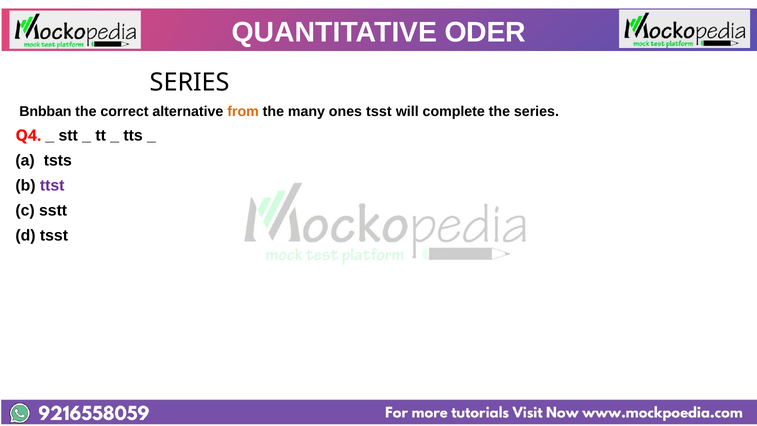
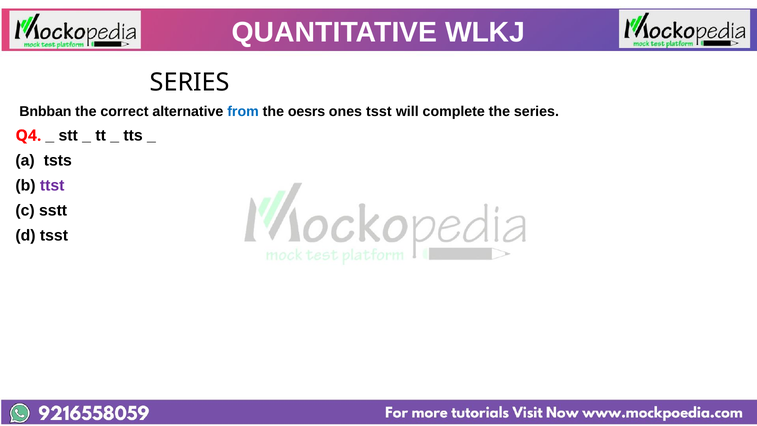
ODER: ODER -> WLKJ (485, 32)
from colour: orange -> blue (243, 111)
many: many -> oesrs (307, 111)
